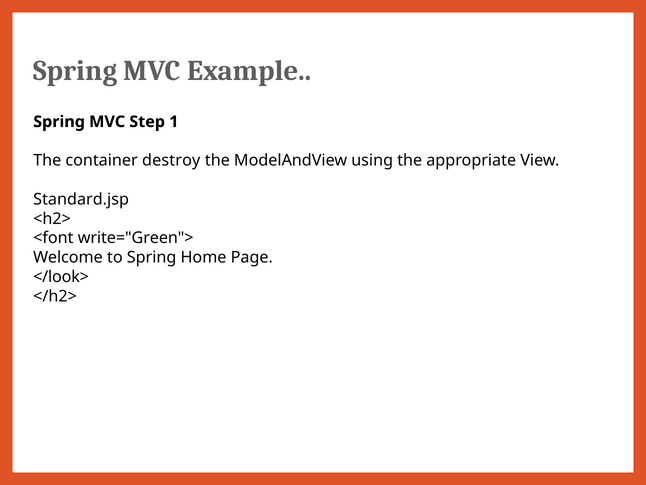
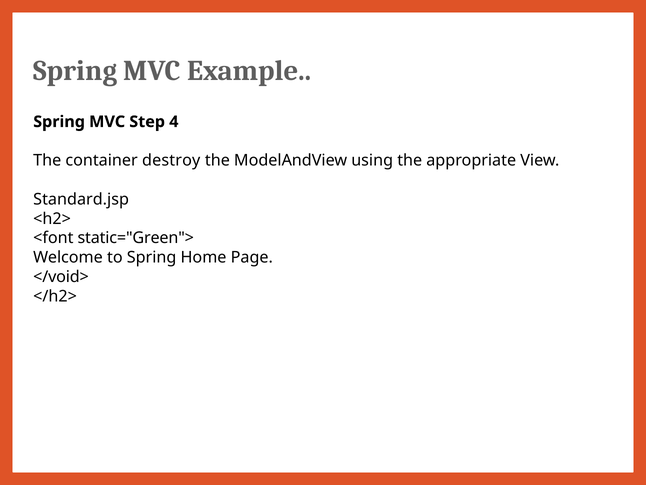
1: 1 -> 4 (174, 122)
write="Green">: write="Green"> -> static="Green"> (136, 238)
</look>: </look> -> </void> (61, 277)
